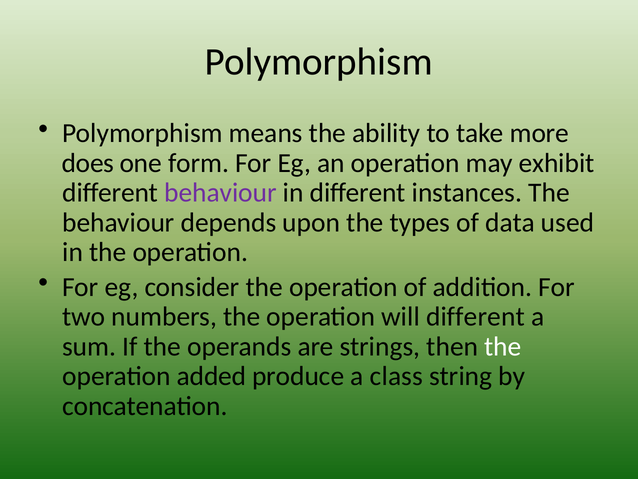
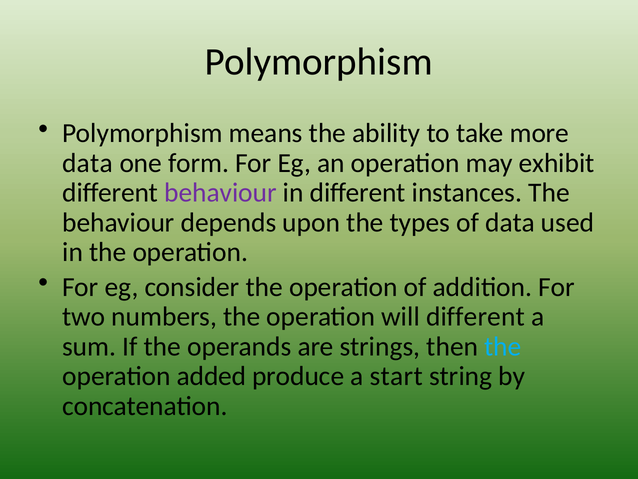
does: does -> data (88, 163)
the colour: white -> light blue (503, 346)
class: class -> start (396, 376)
